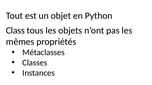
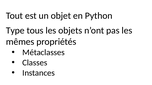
Class: Class -> Type (15, 31)
